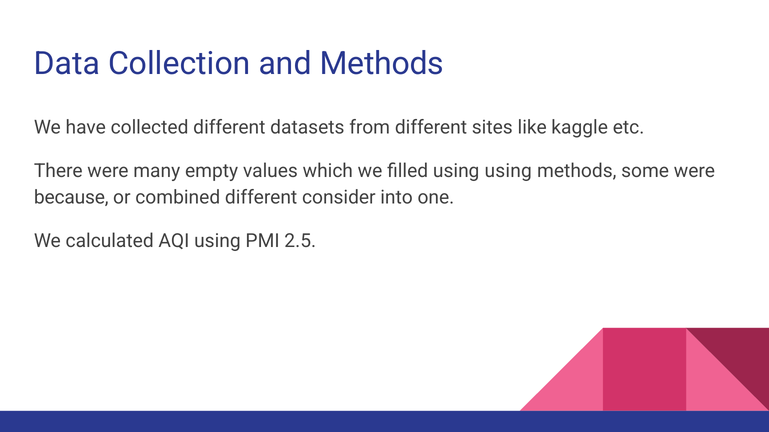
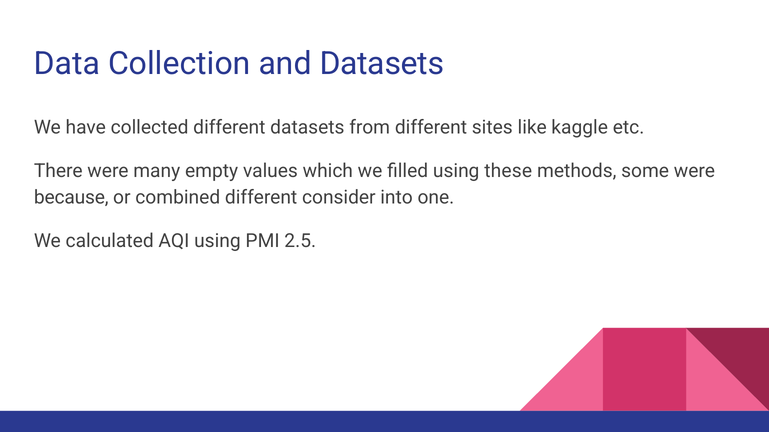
and Methods: Methods -> Datasets (382, 64)
using using: using -> these (508, 171)
